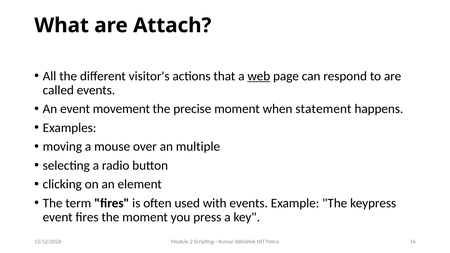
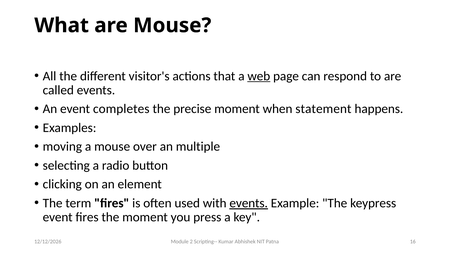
are Attach: Attach -> Mouse (172, 25)
movement: movement -> completes (121, 109)
events underline: none -> present (249, 203)
